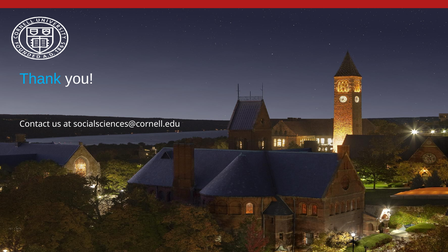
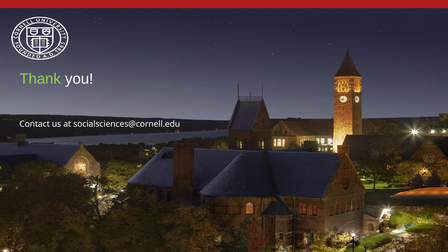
Thank colour: light blue -> light green (40, 79)
